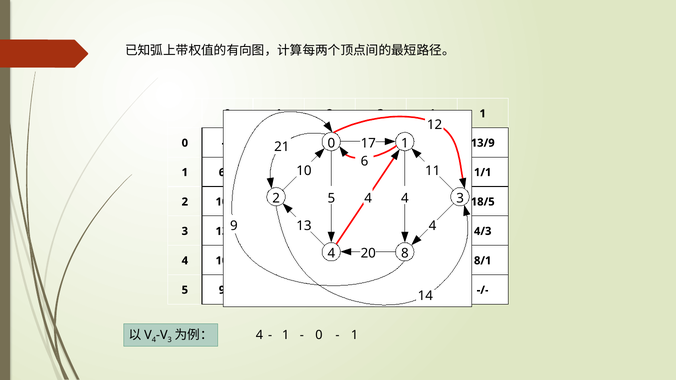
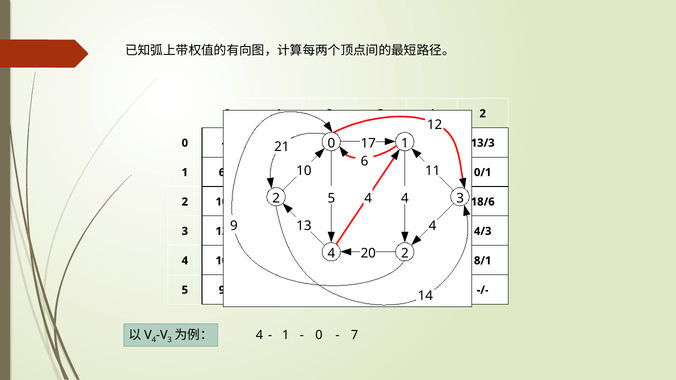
1: 1 -> 2 (483, 114)
13/9: 13/9 -> 13/3 (483, 143)
1/1: 1/1 -> 0/1 (483, 173)
18/5: 18/5 -> 18/6 (483, 202)
8: 8 -> 2 (405, 254)
1: 1 -> 7 (355, 335)
